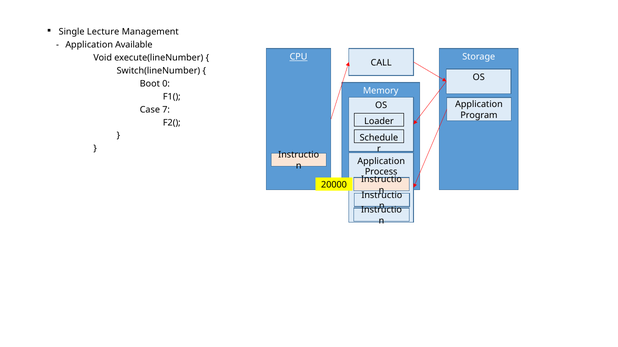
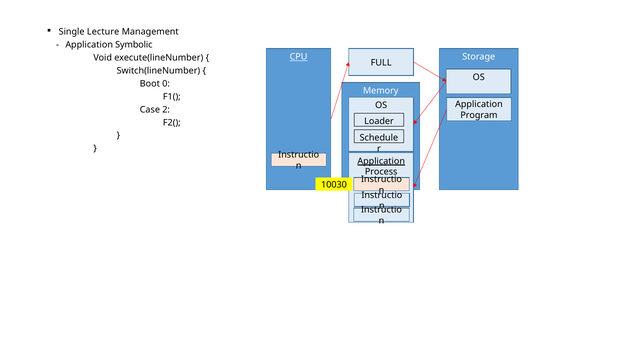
Available: Available -> Symbolic (134, 45)
CALL: CALL -> FULL (381, 63)
7: 7 -> 2 (166, 110)
Application underline: none -> present (381, 161)
20000: 20000 -> 10030 (334, 185)
